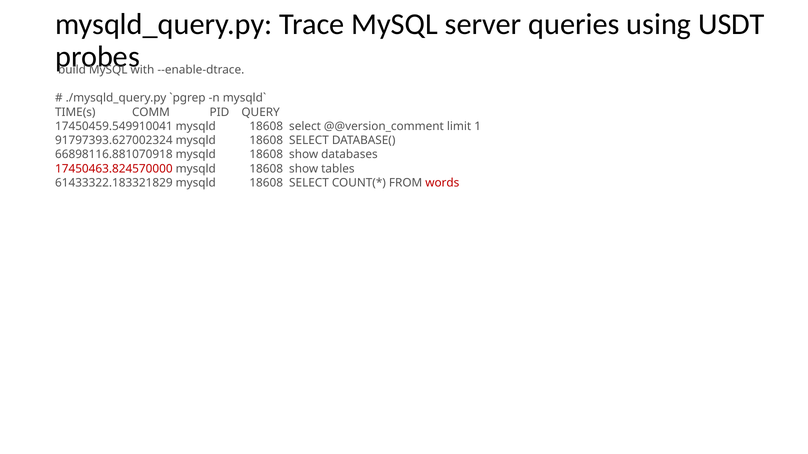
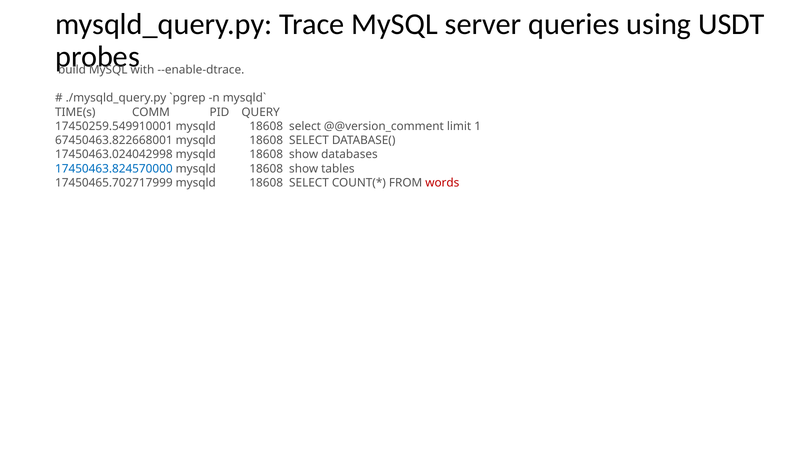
17450459.549910041: 17450459.549910041 -> 17450259.549910001 (114, 127)
91797393.627002324: 91797393.627002324 -> 67450463.822668001 (114, 141)
66898116.881070918: 66898116.881070918 -> 17450463.024042998 (114, 155)
17450463.824570000 colour: red -> blue (114, 169)
61433322.183321829: 61433322.183321829 -> 17450465.702717999 (114, 183)
